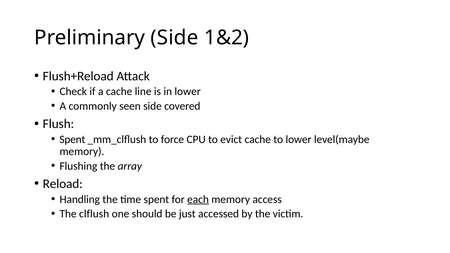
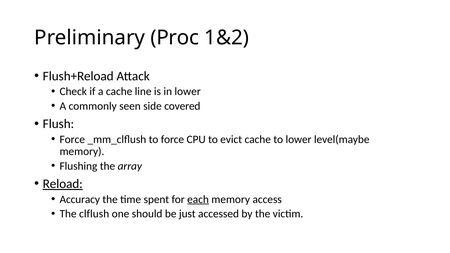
Preliminary Side: Side -> Proc (175, 38)
Spent: Spent -> Force (72, 139)
Reload underline: none -> present (63, 184)
Handling: Handling -> Accuracy (80, 199)
